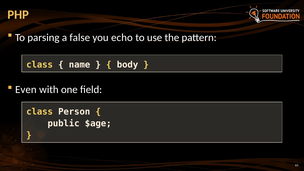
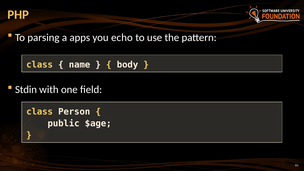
false: false -> apps (80, 37)
Even: Even -> Stdin (26, 90)
